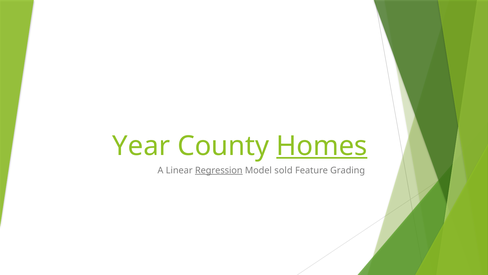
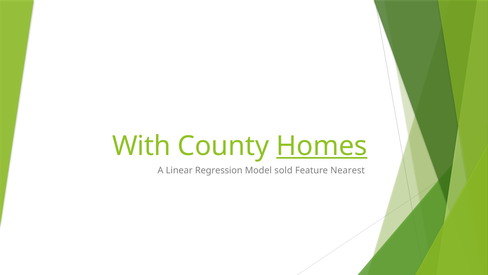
Year: Year -> With (141, 146)
Regression underline: present -> none (219, 170)
Grading: Grading -> Nearest (348, 170)
